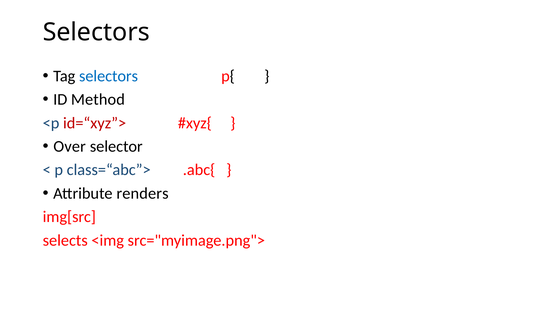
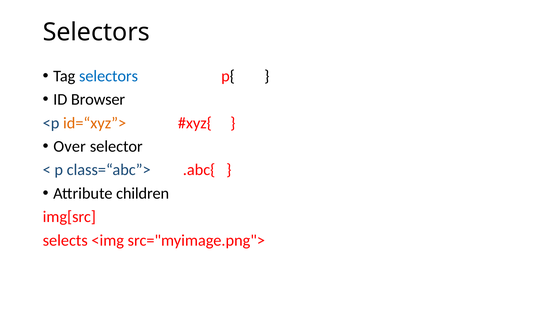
Method: Method -> Browser (98, 99)
id=“xyz”> colour: red -> orange (95, 123)
renders: renders -> children (143, 193)
